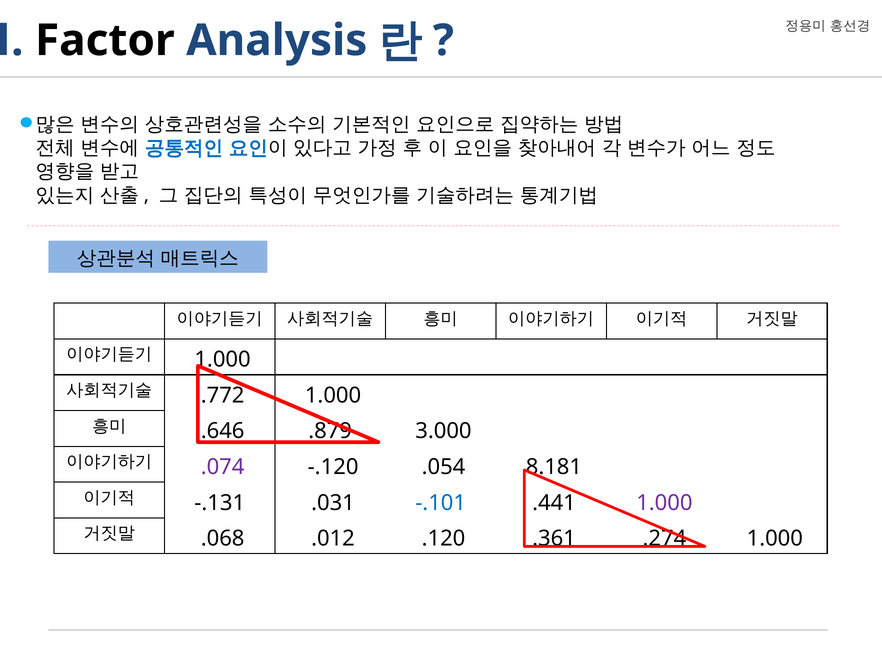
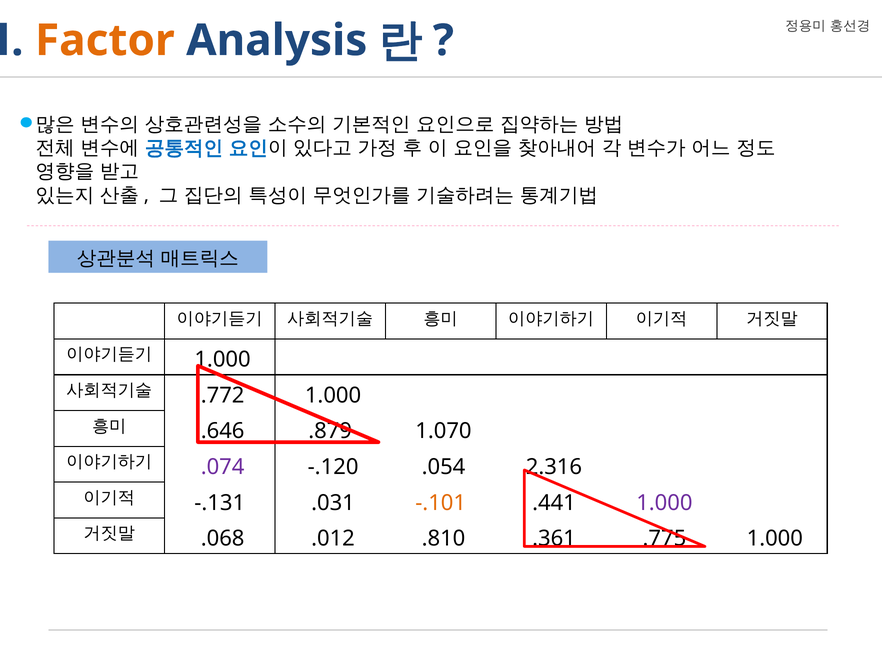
Factor colour: black -> orange (105, 41)
3.000: 3.000 -> 1.070 (443, 431)
8.181: 8.181 -> 2.316 (554, 467)
-.101 colour: blue -> orange (441, 502)
.120: .120 -> .810 (444, 538)
.274: .274 -> .775 (664, 538)
